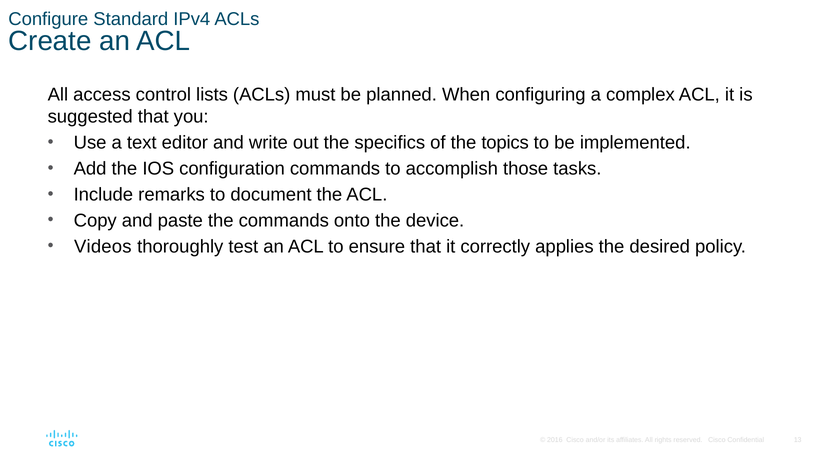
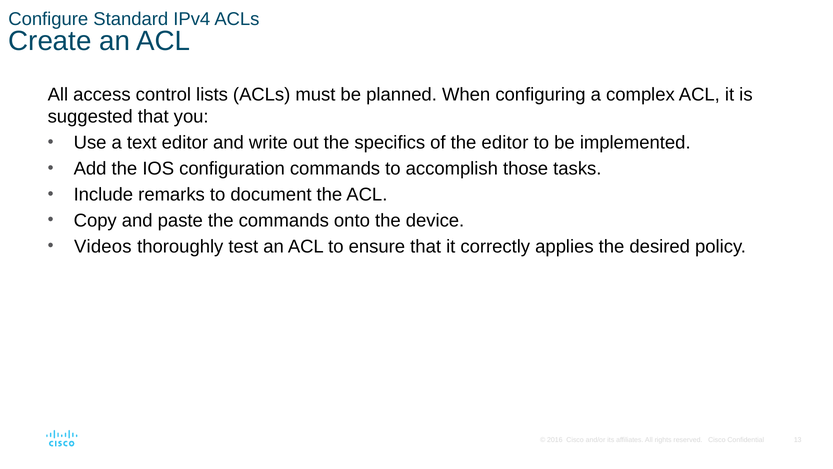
the topics: topics -> editor (505, 143)
